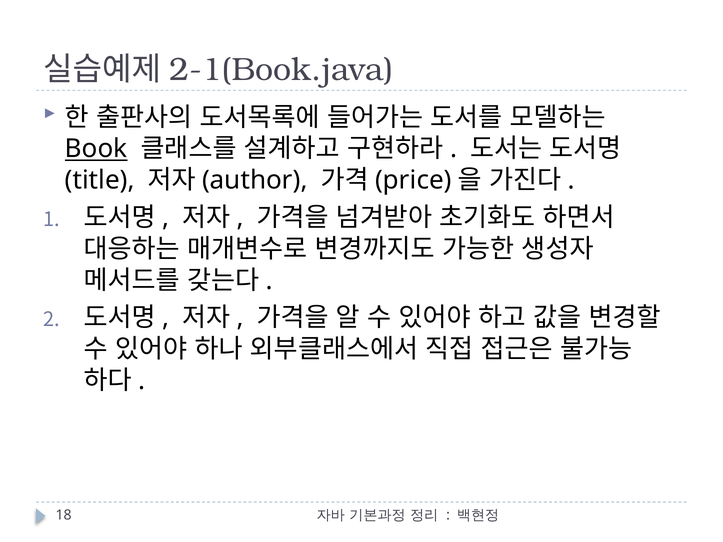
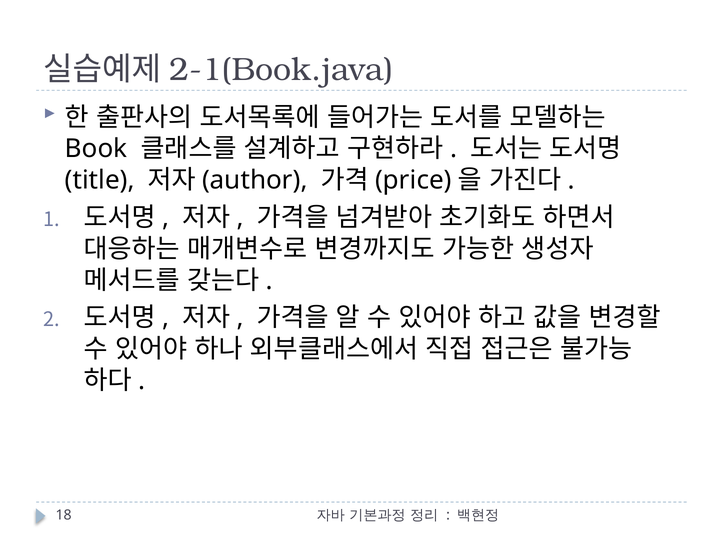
Book underline: present -> none (96, 149)
